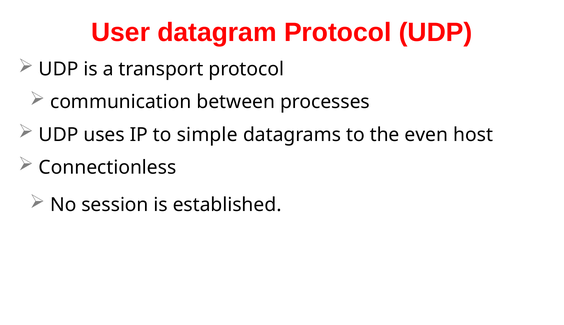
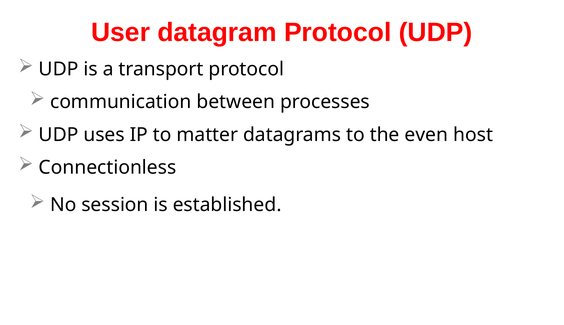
simple: simple -> matter (207, 135)
